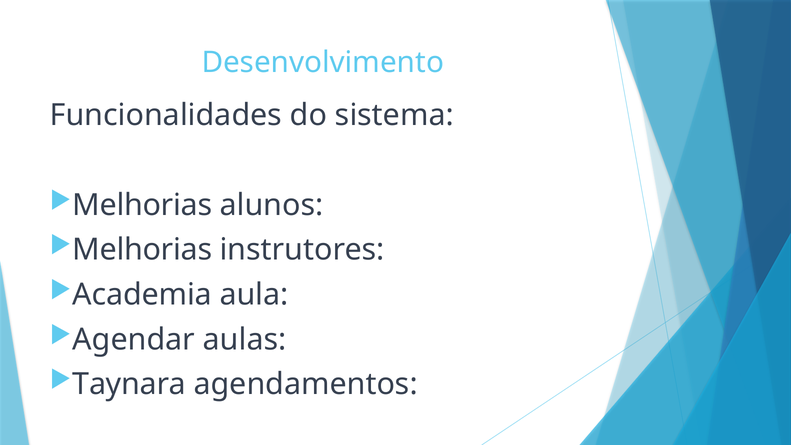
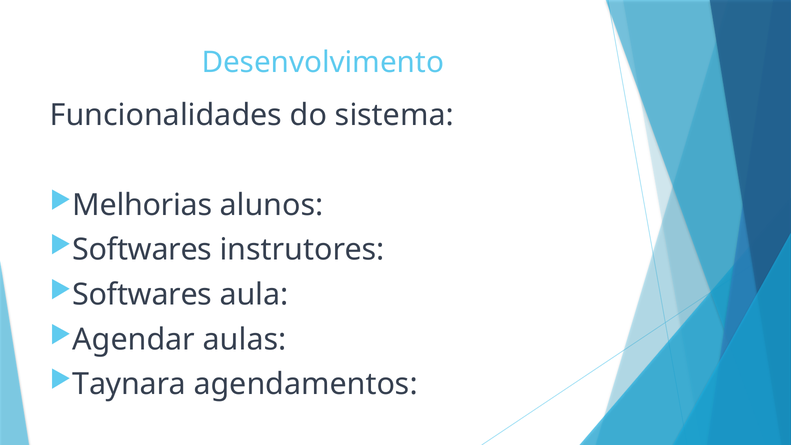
Melhorias: Melhorias -> Softwares (142, 250)
Academia: Academia -> Softwares (142, 295)
